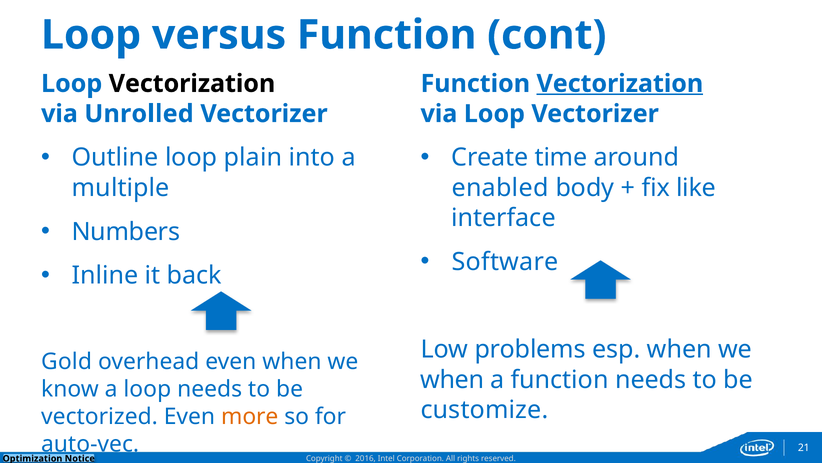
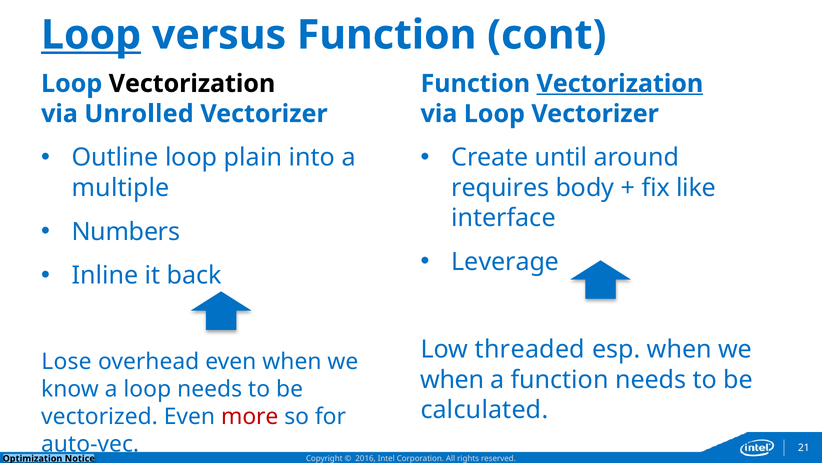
Loop underline: none -> present (91, 35)
time: time -> until (561, 157)
enabled: enabled -> requires (500, 188)
Software: Software -> Leverage (505, 262)
problems: problems -> threaded (530, 349)
Gold: Gold -> Lose (66, 361)
customize: customize -> calculated (484, 409)
more colour: orange -> red (250, 416)
